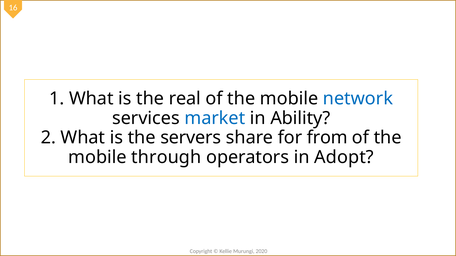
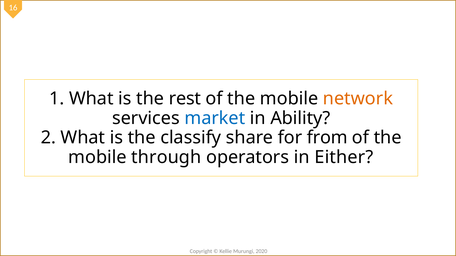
real: real -> rest (185, 99)
network colour: blue -> orange (358, 99)
servers: servers -> classify (191, 138)
Adopt: Adopt -> Either (344, 157)
